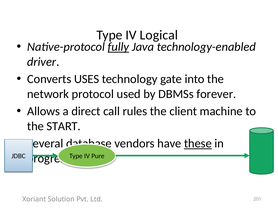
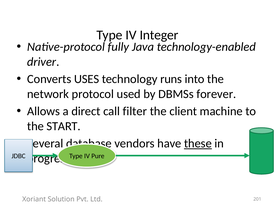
Logical: Logical -> Integer (159, 35)
fully underline: present -> none (118, 47)
gate: gate -> runs (171, 79)
rules: rules -> filter (135, 111)
